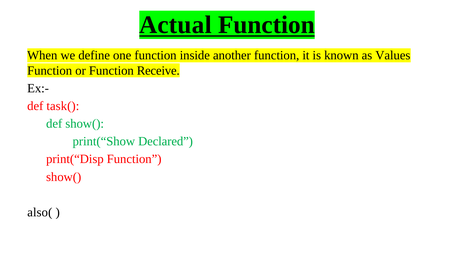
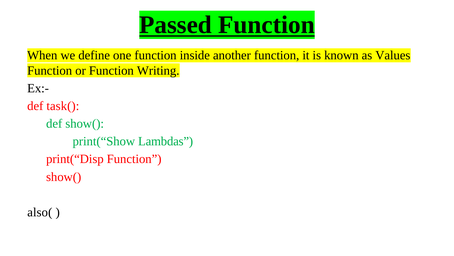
Actual: Actual -> Passed (176, 25)
Receive: Receive -> Writing (158, 70)
Declared: Declared -> Lambdas (166, 141)
